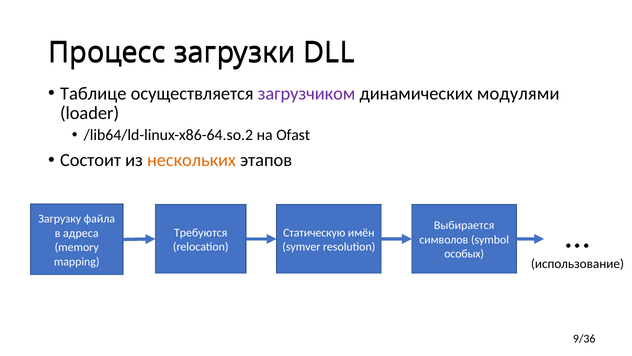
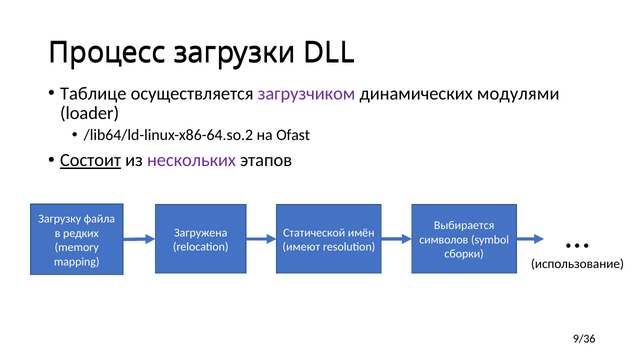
Состоит underline: none -> present (91, 160)
нескольких colour: orange -> purple (192, 160)
Требуются: Требуются -> Загружена (201, 232)
Статическую: Статическую -> Статической (314, 232)
адреса: адреса -> редких (81, 233)
symver: symver -> имеют (301, 247)
особых: особых -> сборки (464, 254)
